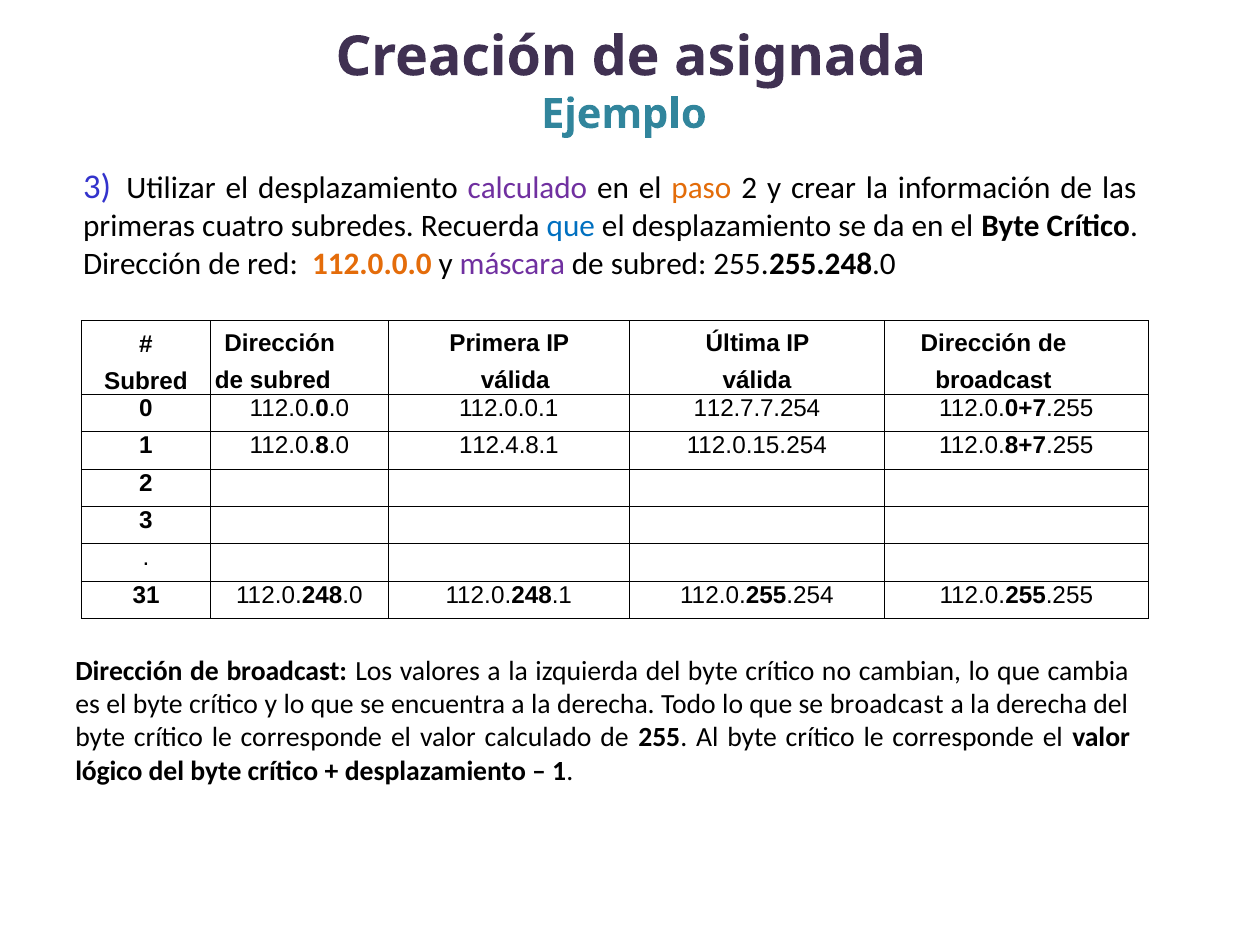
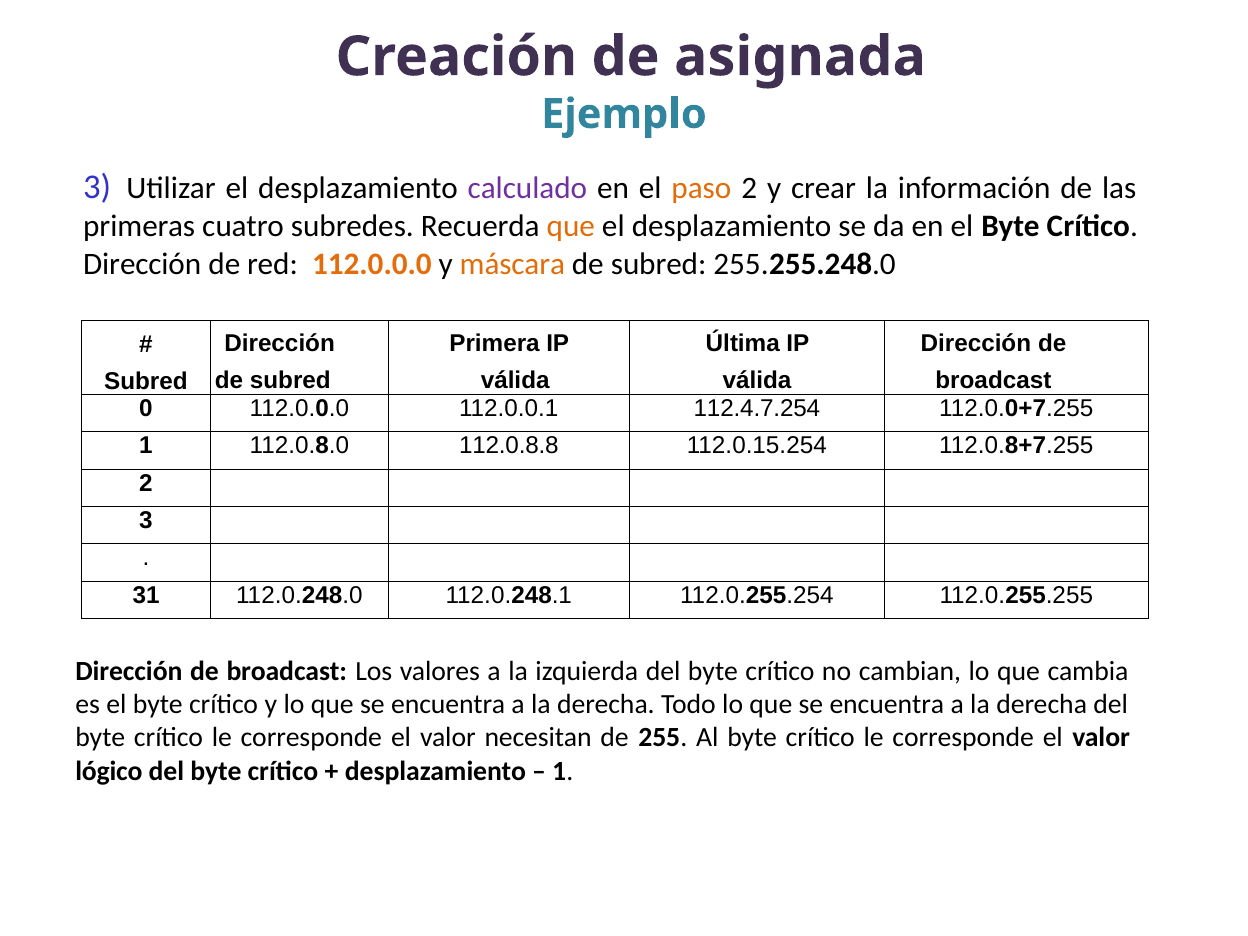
que colour: blue -> orange (571, 227)
máscara colour: purple -> orange (512, 264)
112.7.7.254: 112.7.7.254 -> 112.4.7.254 (757, 408)
112.4.8.1: 112.4.8.1 -> 112.0.8.8 (509, 446)
broadcast: broadcast -> encuentra (887, 705)
valor calculado: calculado -> necesitan (538, 738)
